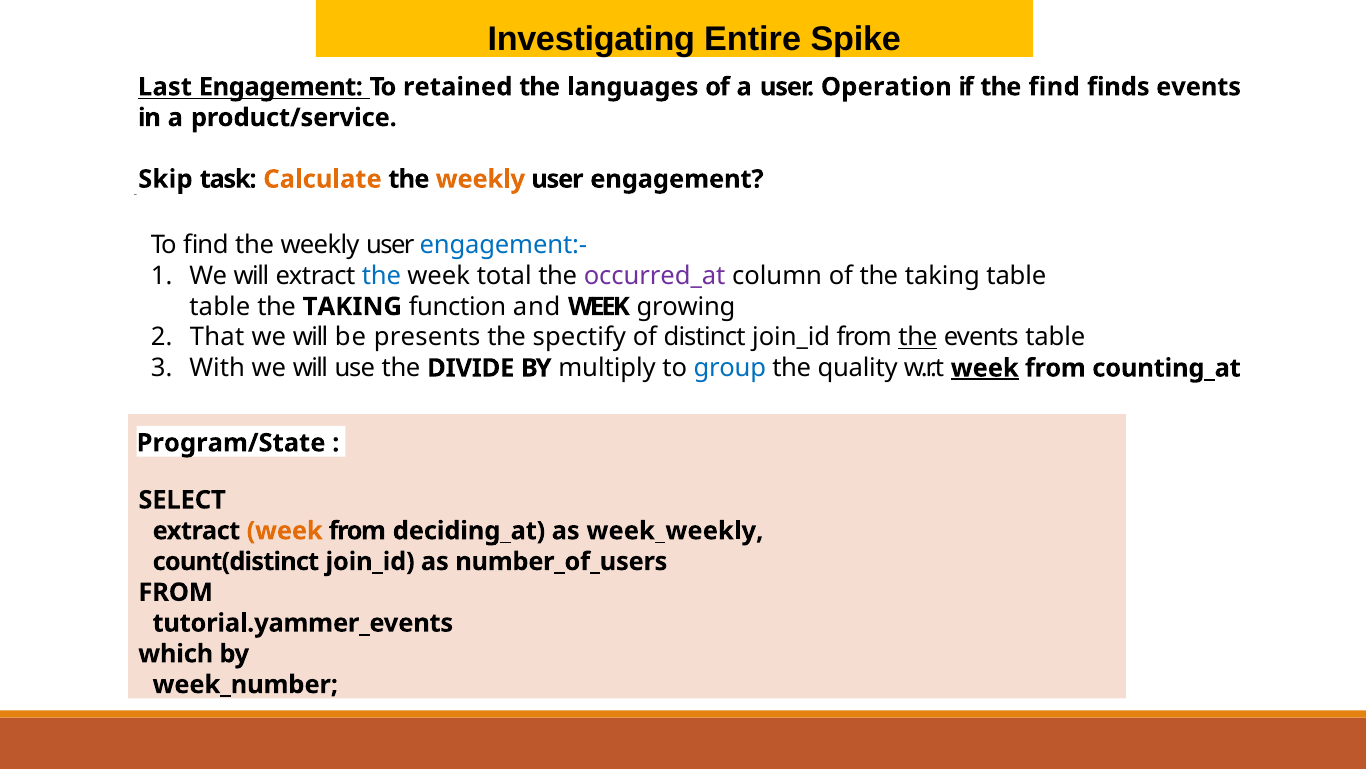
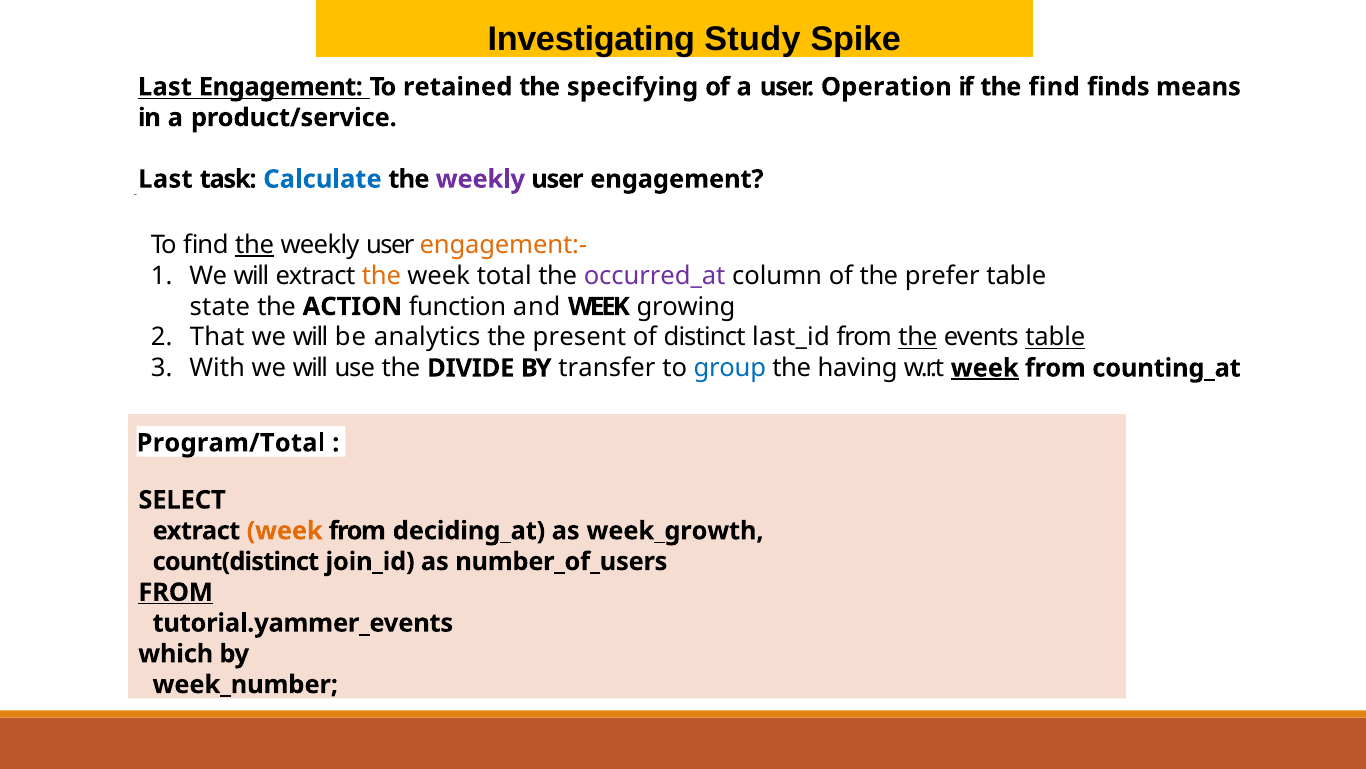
Entire: Entire -> Study (752, 39)
languages: languages -> specifying (633, 87)
finds events: events -> means (1199, 87)
Skip: Skip -> Last (165, 179)
Calculate colour: orange -> blue (322, 179)
weekly colour: orange -> purple (480, 179)
the underline: none -> present (255, 245)
engagement:- colour: blue -> orange (503, 245)
the colour: blue -> orange (381, 276)
of the taking: taking -> prefer (942, 276)
table: table -> state (220, 306)
TAKING: TAKING -> ACTION (352, 306)
presents: presents -> analytics (427, 337)
spectify: spectify -> present (579, 337)
distinct join_id: join_id -> last_id (791, 337)
table underline: none -> present (1055, 337)
multiply: multiply -> transfer (607, 368)
quality: quality -> having (858, 368)
Program/State: Program/State -> Program/Total (231, 443)
week_weekly: week_weekly -> week_growth (675, 530)
FROM underline: none -> present (176, 592)
